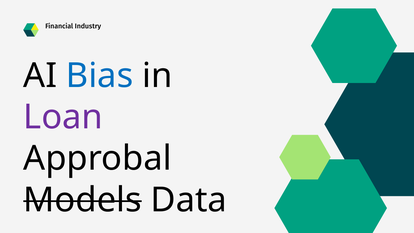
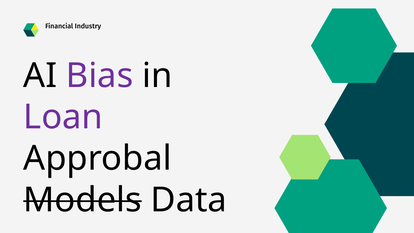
Bias colour: blue -> purple (100, 76)
